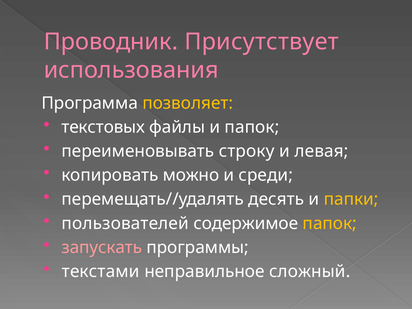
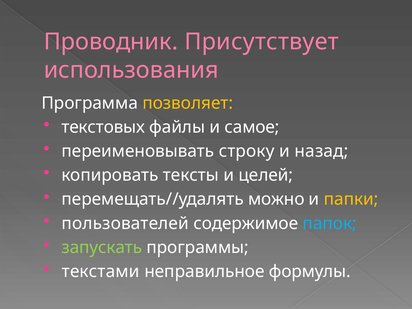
и папок: папок -> самое (252, 127)
левая: левая -> назад (322, 151)
можно: можно -> тексты (191, 175)
среди: среди -> целей (266, 175)
десять: десять -> можно (276, 199)
папок colour: yellow -> light blue (330, 223)
запускать colour: pink -> light green (102, 247)
сложный: сложный -> формулы (310, 271)
